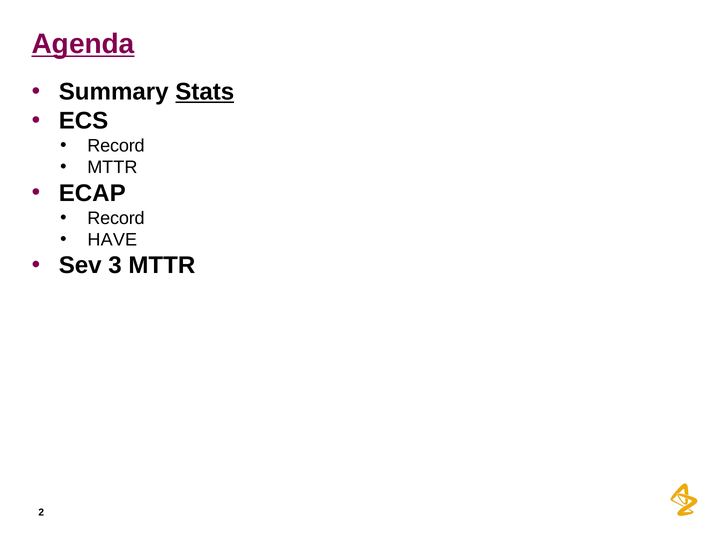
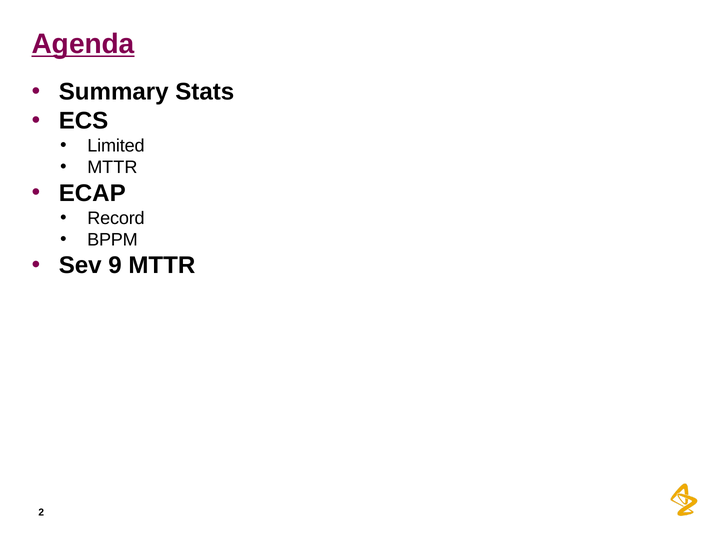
Stats underline: present -> none (205, 92)
Record: Record -> Limited (116, 146)
HAVE: HAVE -> BPPM (112, 240)
3: 3 -> 9 (115, 266)
